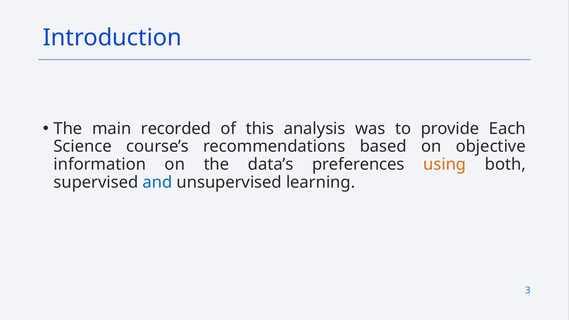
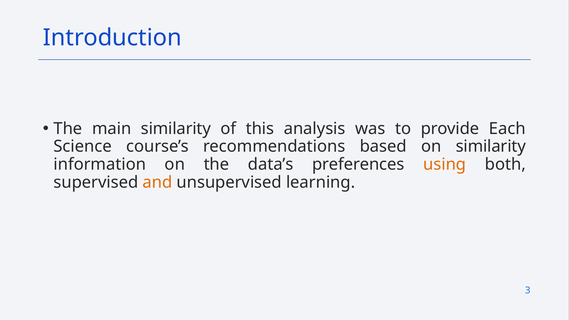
main recorded: recorded -> similarity (176, 129)
on objective: objective -> similarity (491, 147)
and colour: blue -> orange (157, 182)
